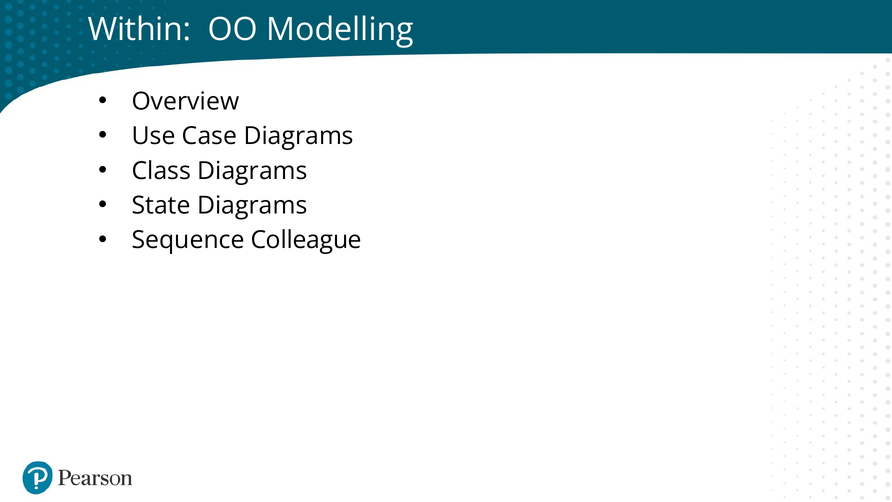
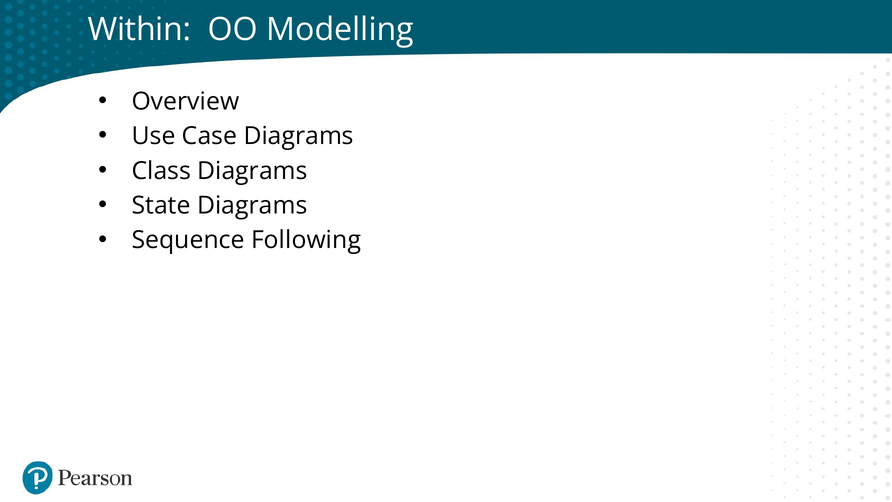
Colleague: Colleague -> Following (306, 240)
